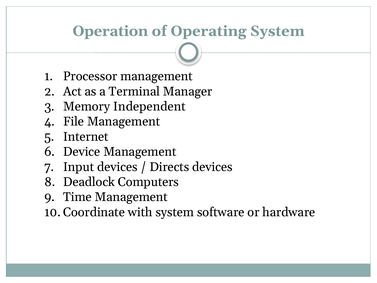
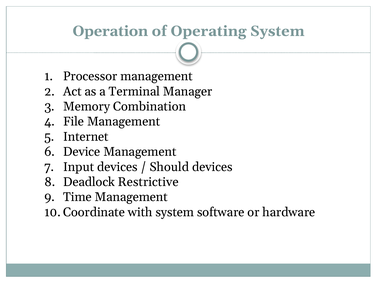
Independent: Independent -> Combination (150, 106)
Directs: Directs -> Should (169, 167)
Computers: Computers -> Restrictive (148, 182)
